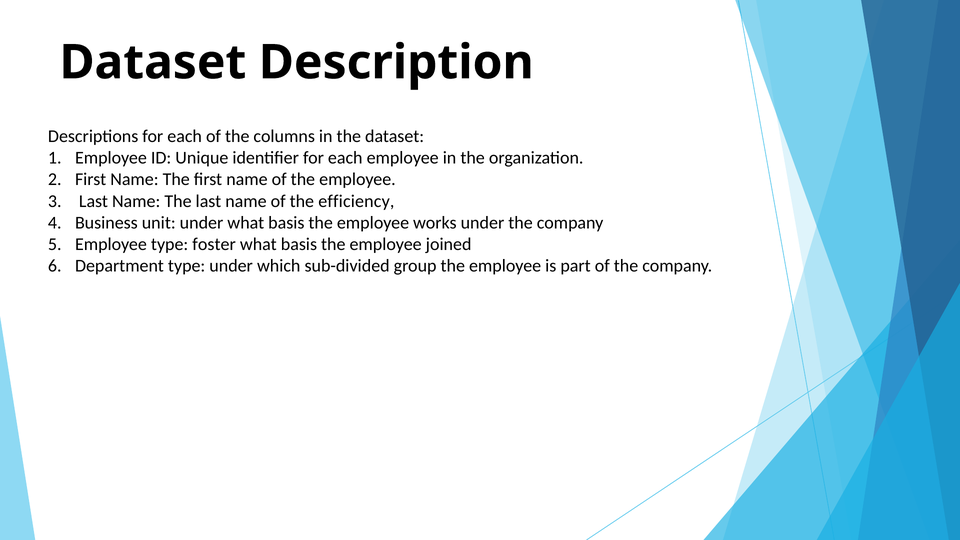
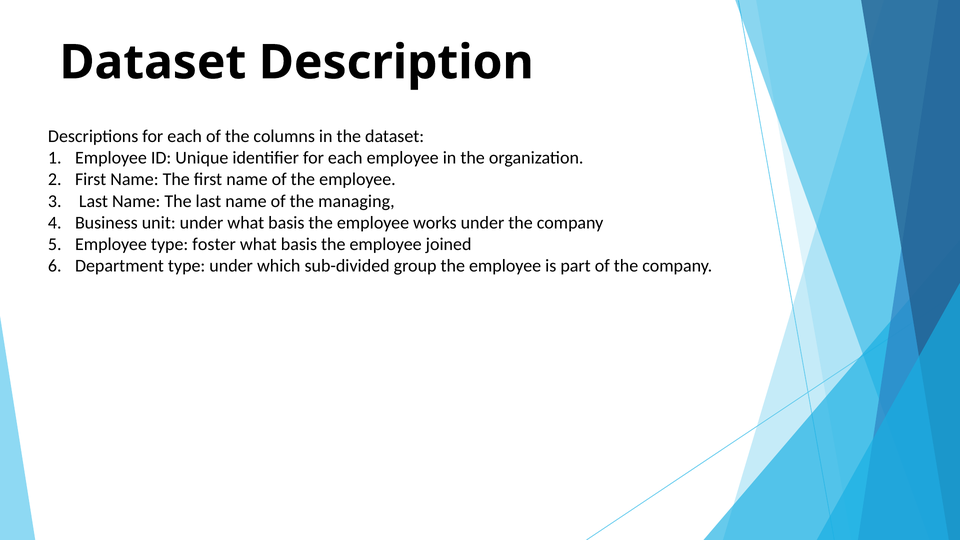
efficiency: efficiency -> managing (356, 201)
